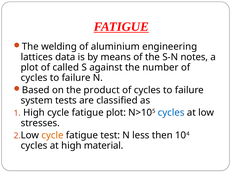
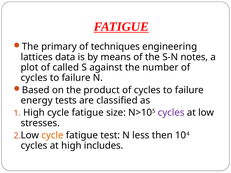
welding: welding -> primary (59, 47)
aluminium: aluminium -> techniques (115, 47)
system: system -> energy (37, 101)
fatigue plot: plot -> size (116, 113)
cycles colour: blue -> purple (171, 113)
material: material -> includes (104, 146)
